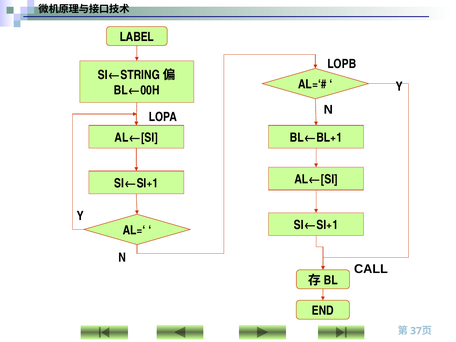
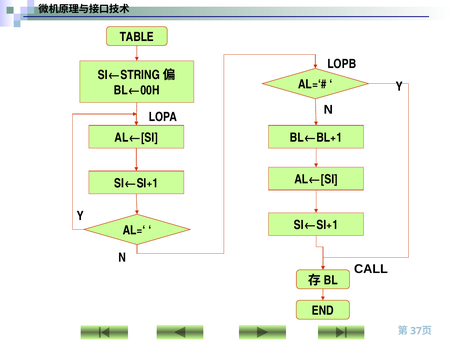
LABEL: LABEL -> TABLE (137, 37)
